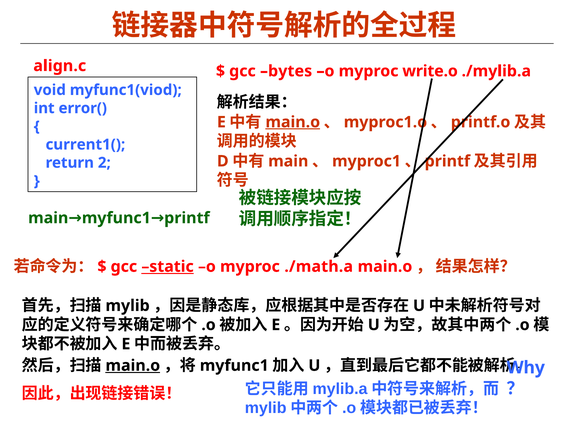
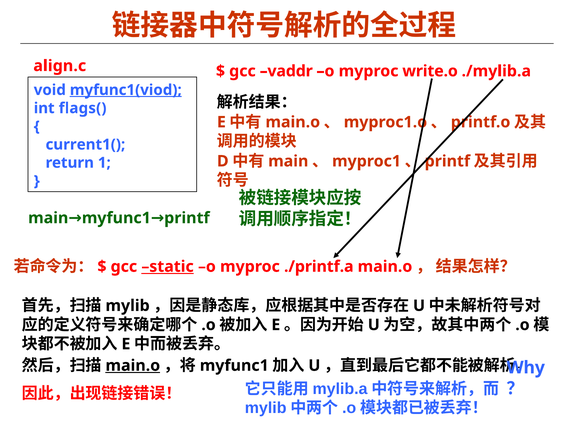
bytes: bytes -> vaddr (286, 71)
myfunc1(viod underline: none -> present (126, 90)
error(: error( -> flags( (83, 108)
main.o underline: present -> none (293, 122)
2: 2 -> 1 (104, 163)
./math.a: ./math.a -> ./printf.a (319, 266)
